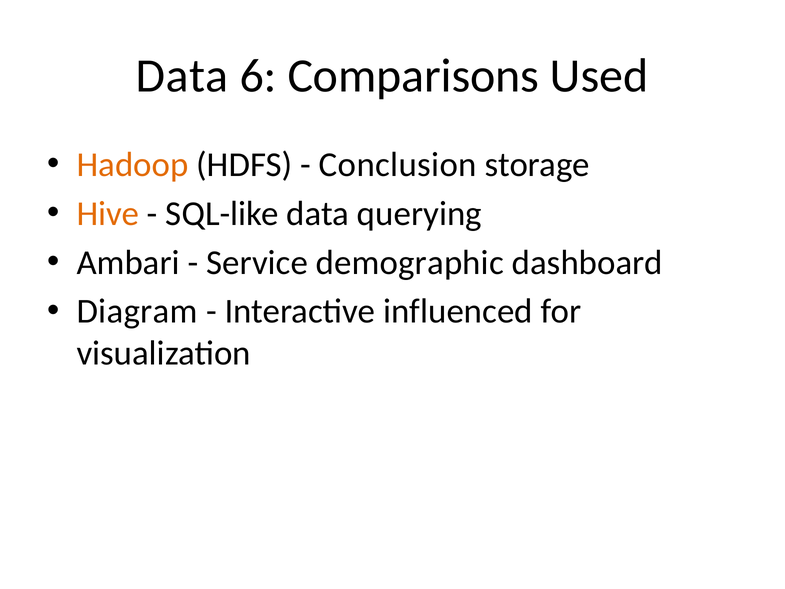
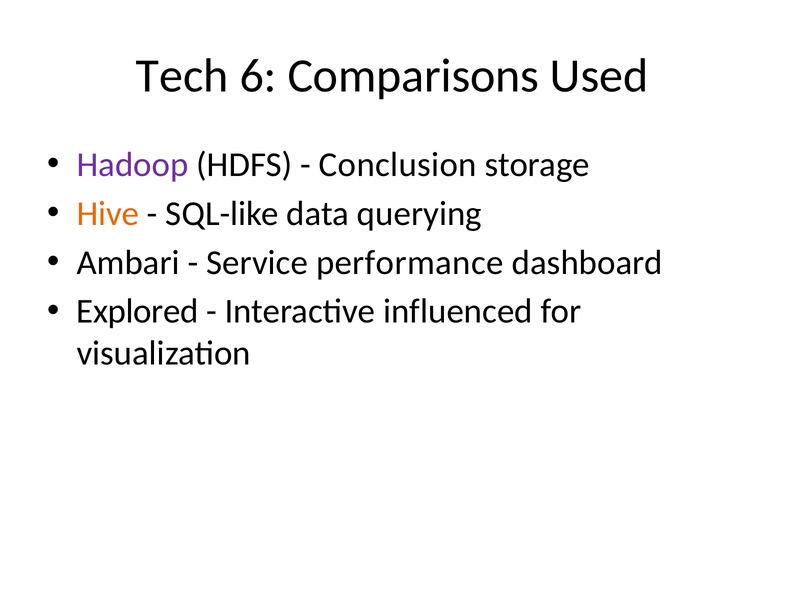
Data: Data -> Tech (182, 76)
Hadoop colour: orange -> purple (132, 165)
demographic: demographic -> performance (410, 262)
Diagram: Diagram -> Explored (137, 311)
